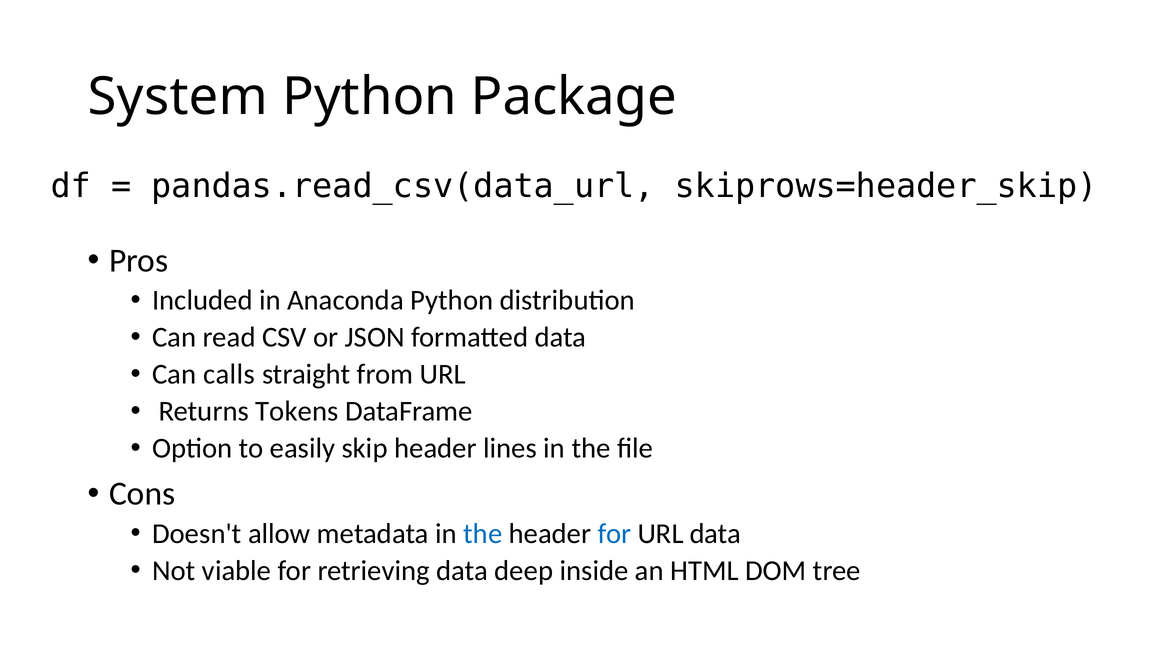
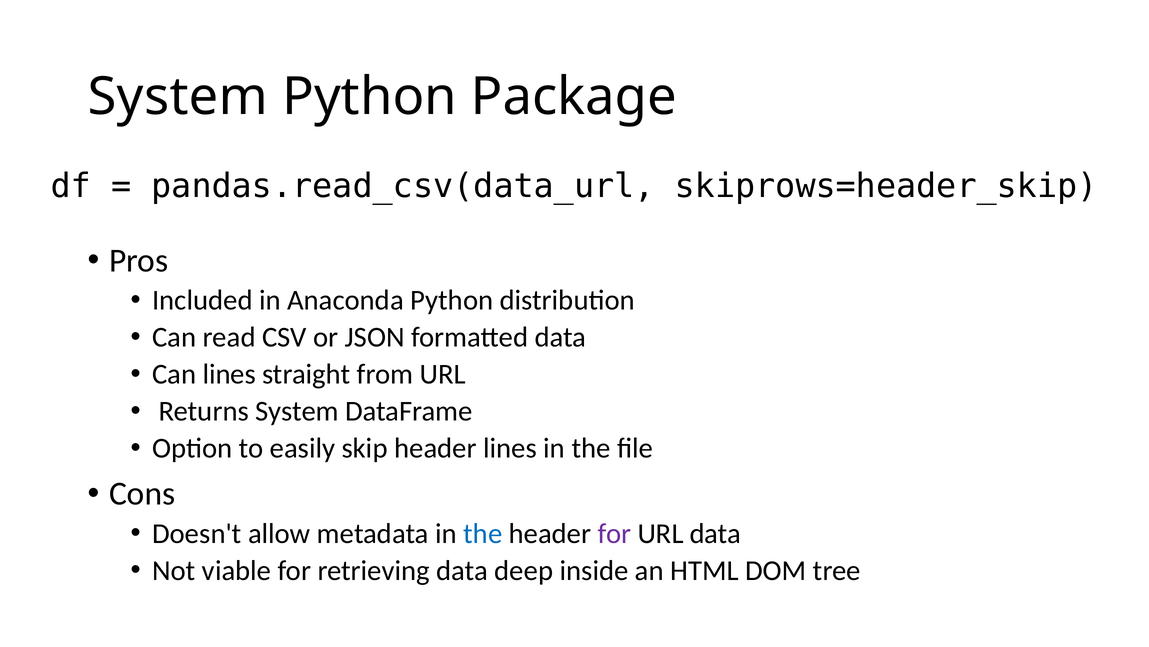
Can calls: calls -> lines (229, 374)
Returns Tokens: Tokens -> System (297, 411)
for colour: blue -> purple (615, 533)
